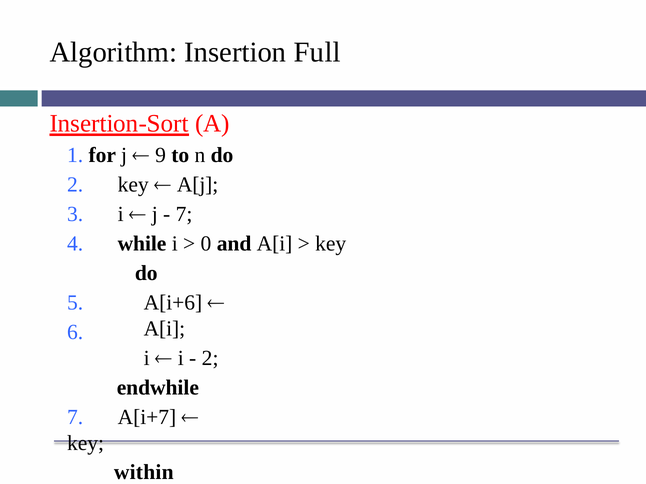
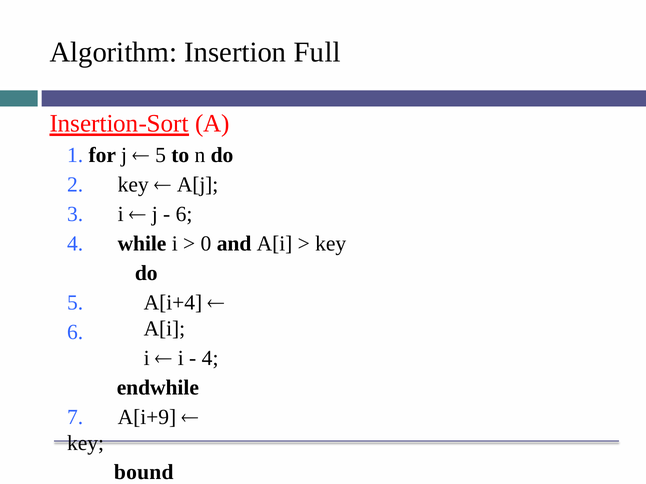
9: 9 -> 5 (161, 155)
7: 7 -> 6 (184, 215)
A[i+6: A[i+6 -> A[i+4 (173, 303)
2: 2 -> 4 (210, 358)
A[i+7: A[i+7 -> A[i+9 (147, 418)
within: within -> bound (144, 473)
